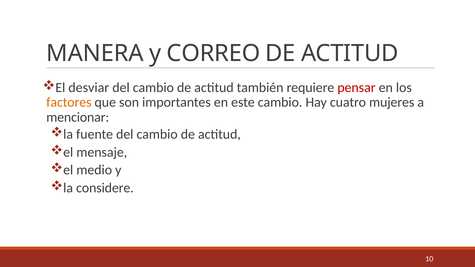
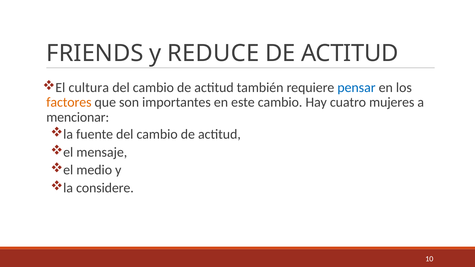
MANERA: MANERA -> FRIENDS (95, 53)
CORREO: CORREO -> REDUCE (213, 53)
desviar: desviar -> cultura (89, 88)
pensar colour: red -> blue (356, 88)
